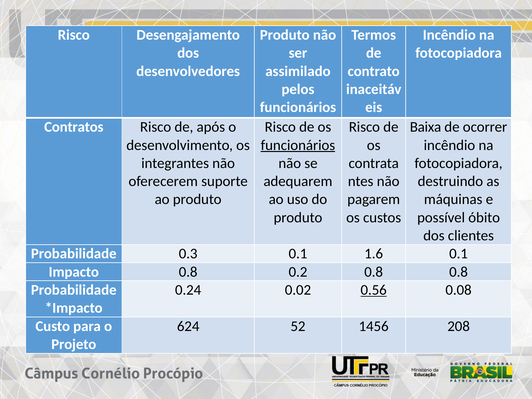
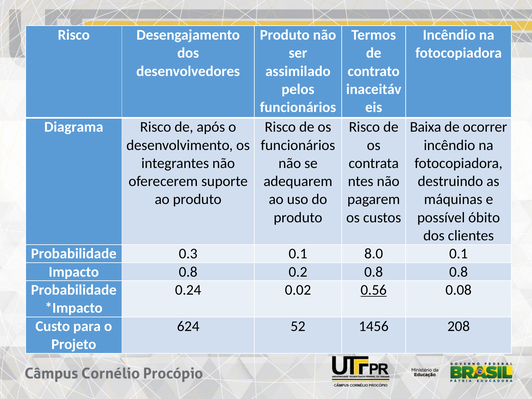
Contratos: Contratos -> Diagrama (74, 127)
funcionários underline: present -> none (298, 145)
1.6: 1.6 -> 8.0 (374, 254)
